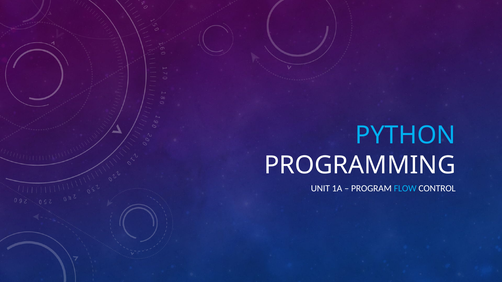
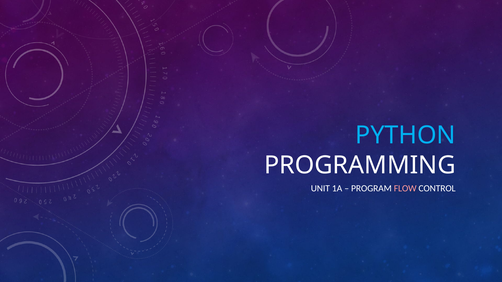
FLOW colour: light blue -> pink (405, 189)
